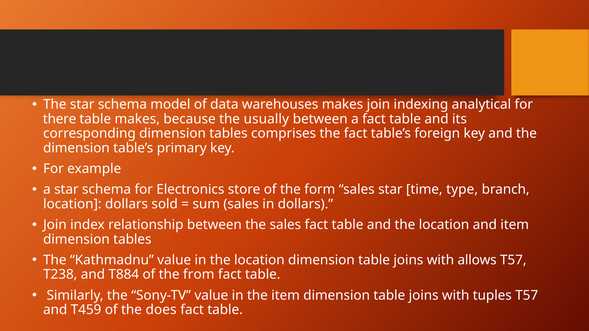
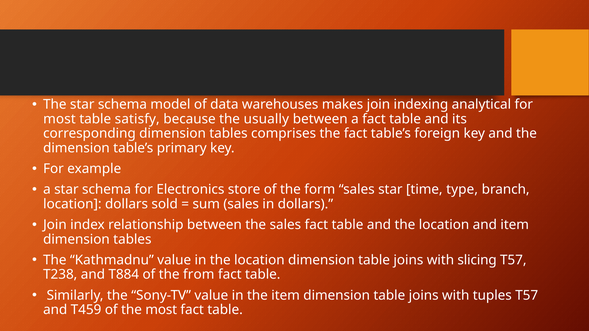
there: there -> most (59, 119)
table makes: makes -> satisfy (137, 119)
allows: allows -> slicing (477, 260)
the does: does -> most (161, 310)
